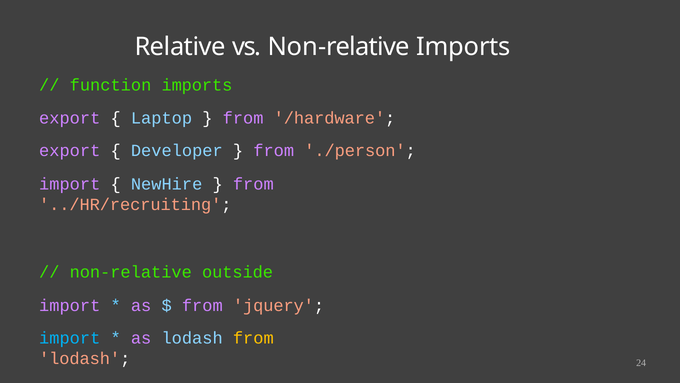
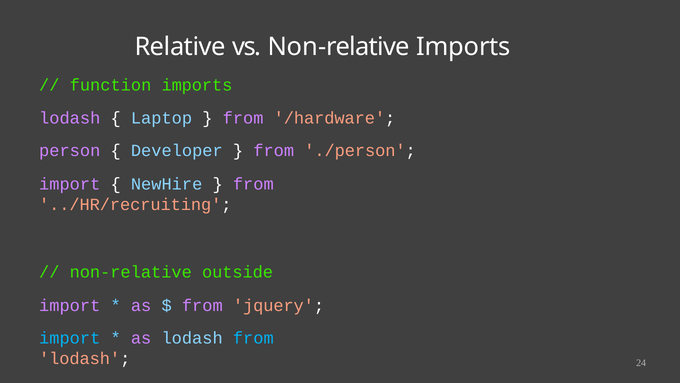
export: export -> lodash (70, 118)
export: export -> person (70, 151)
from colour: yellow -> light blue (253, 338)
